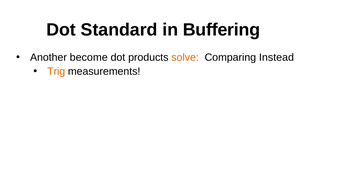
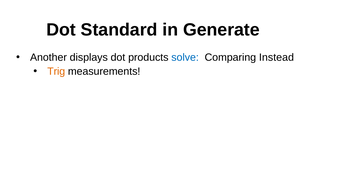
Buffering: Buffering -> Generate (221, 30)
become: become -> displays (89, 58)
solve colour: orange -> blue (185, 58)
